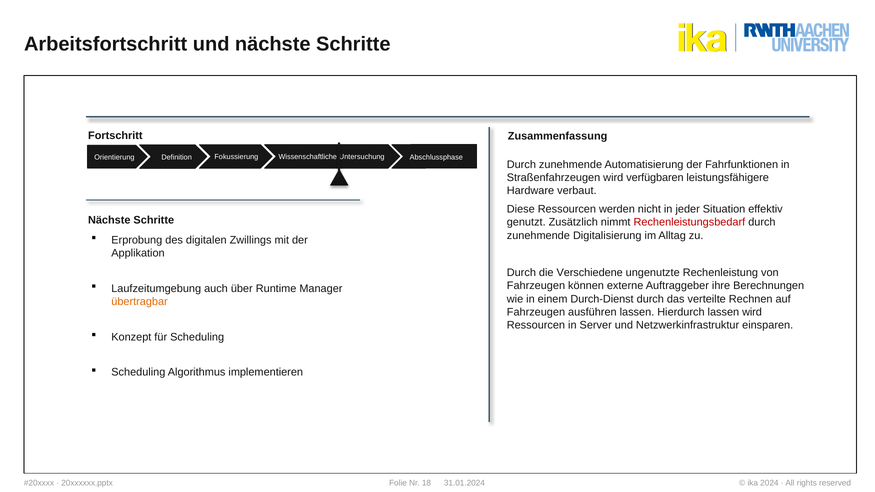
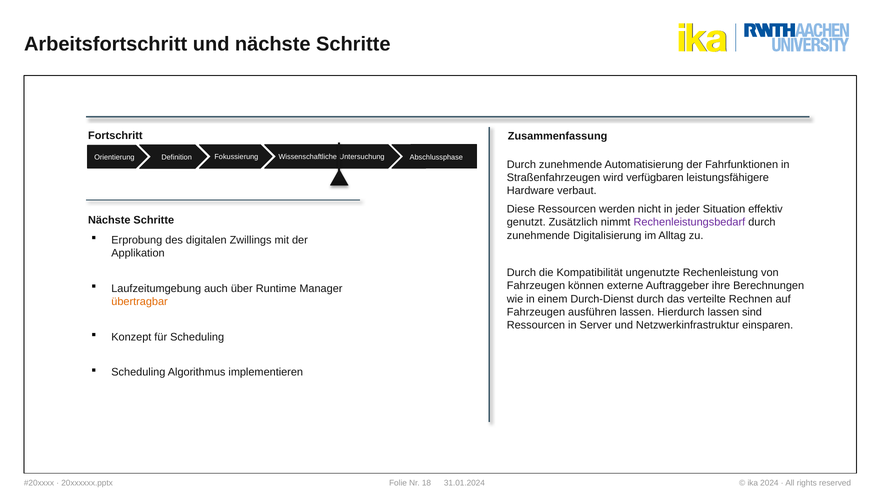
Rechenleistungsbedarf colour: red -> purple (689, 222)
Verschiedene: Verschiedene -> Kompatibilität (590, 273)
lassen wird: wird -> sind (752, 312)
